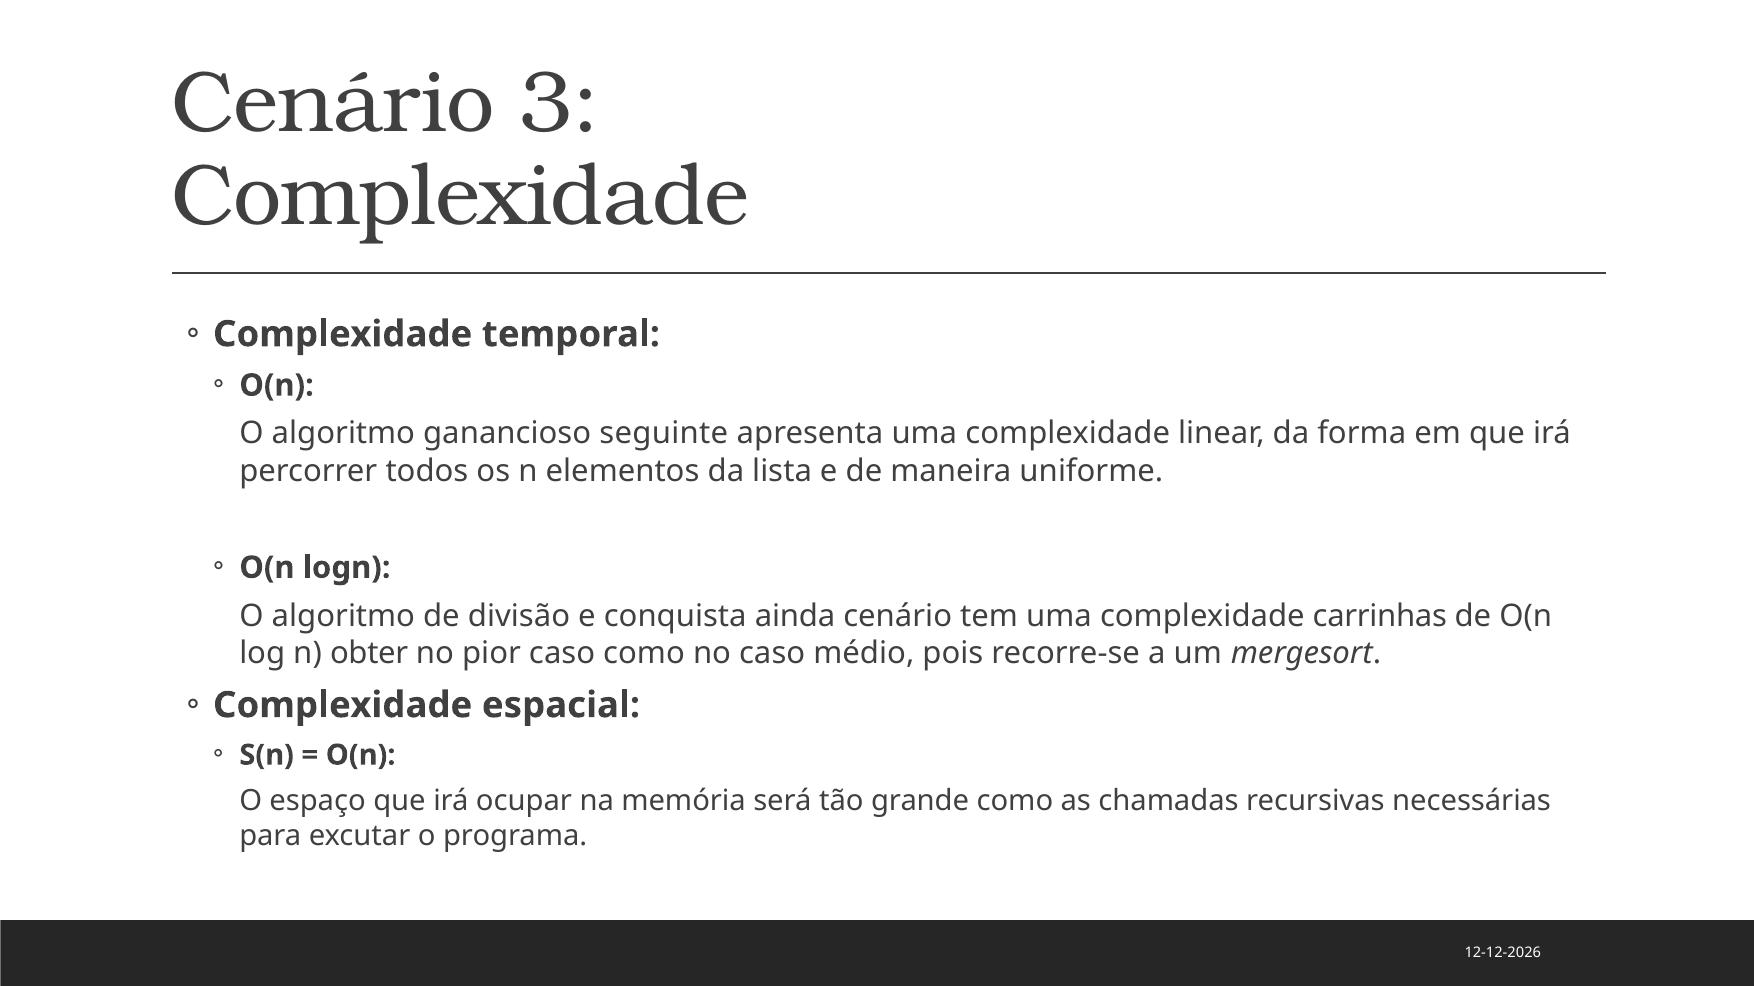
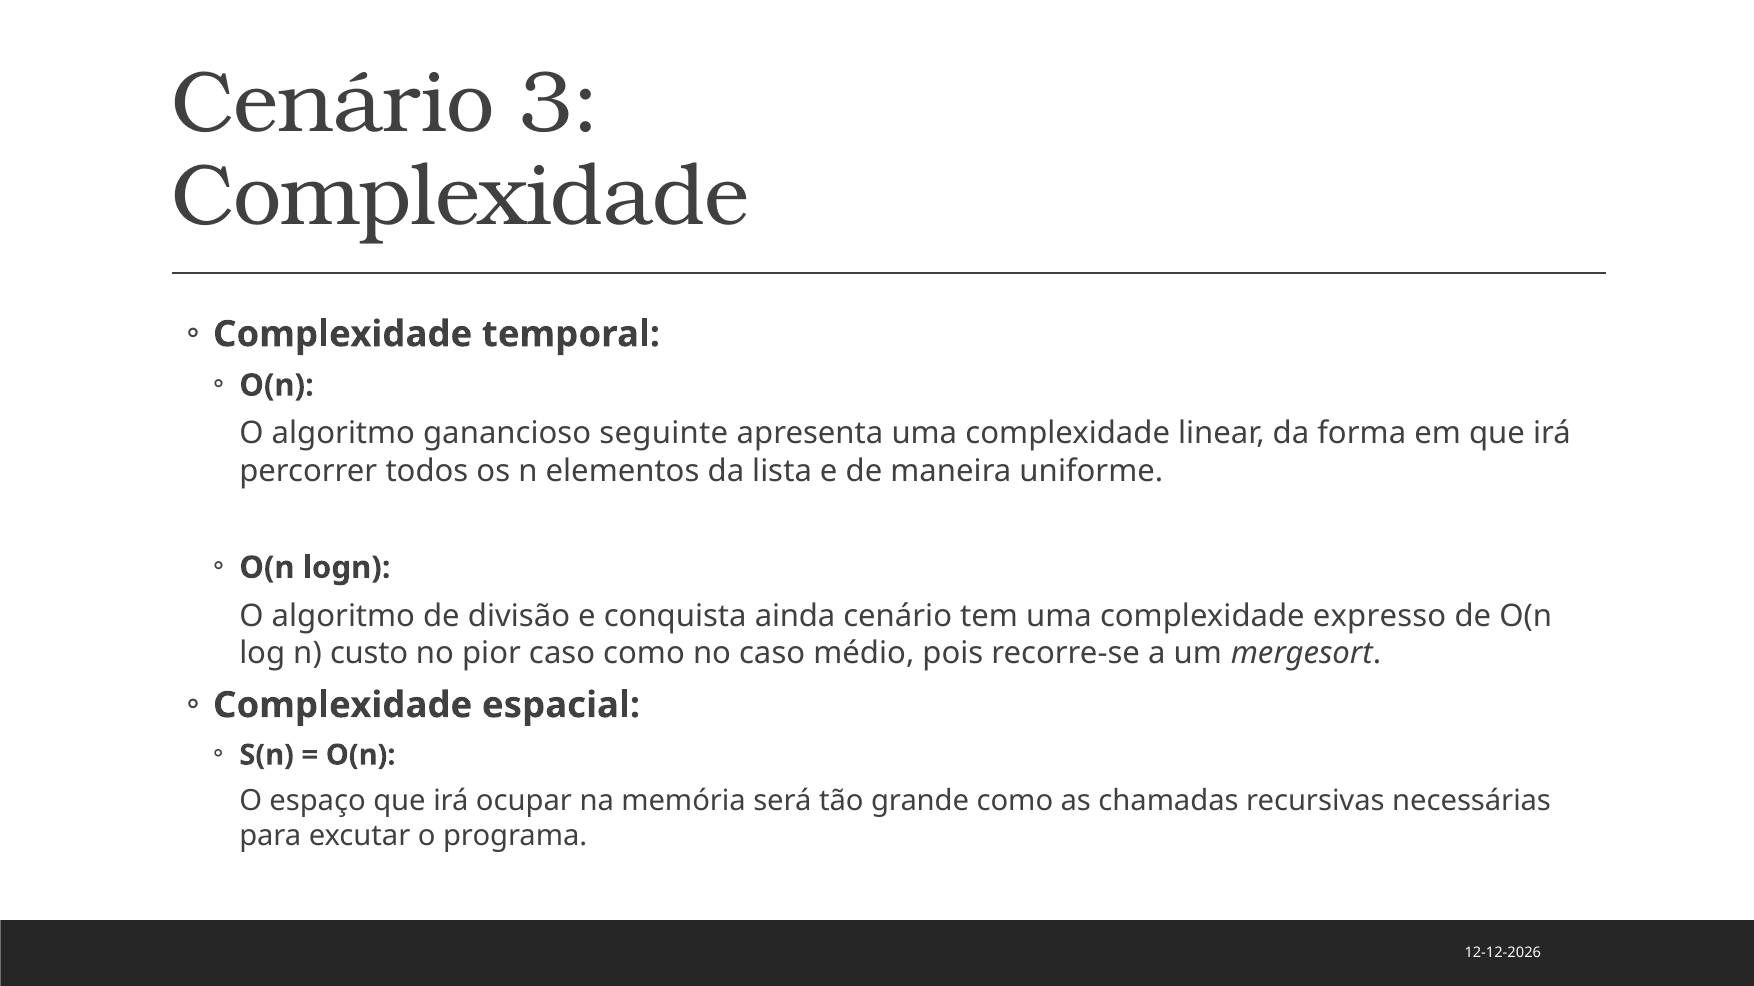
carrinhas: carrinhas -> expresso (1380, 616)
obter: obter -> custo (369, 654)
